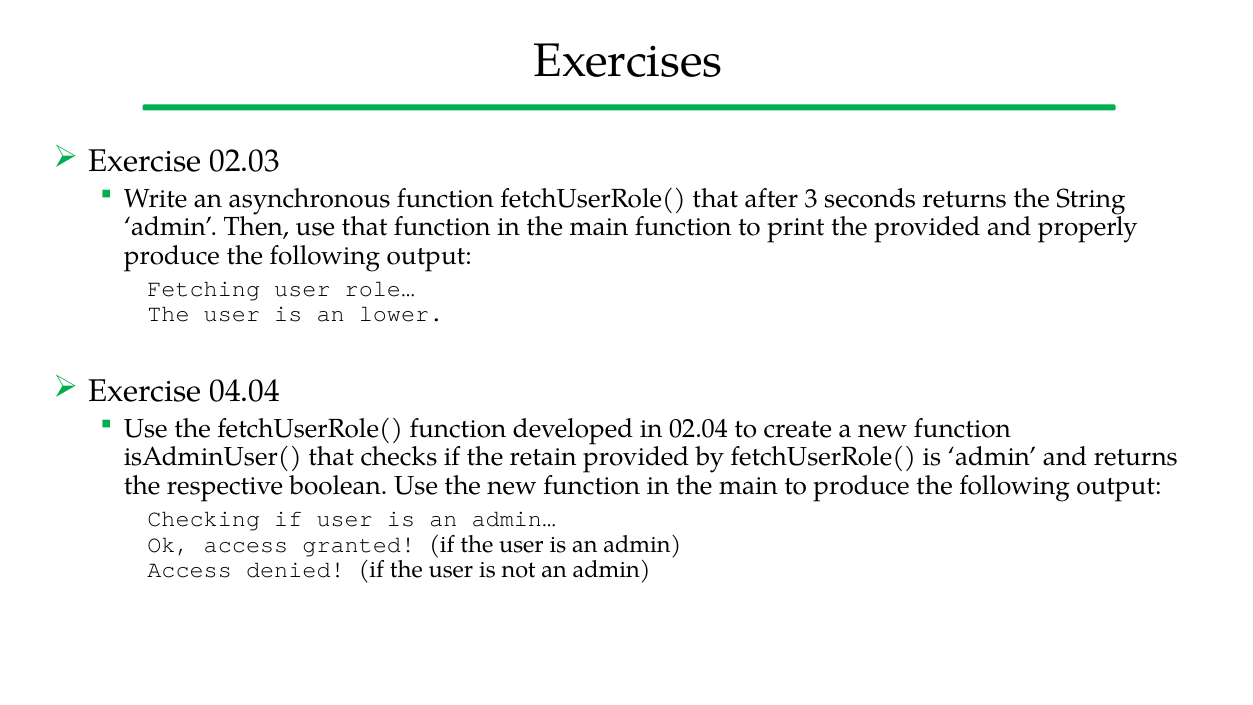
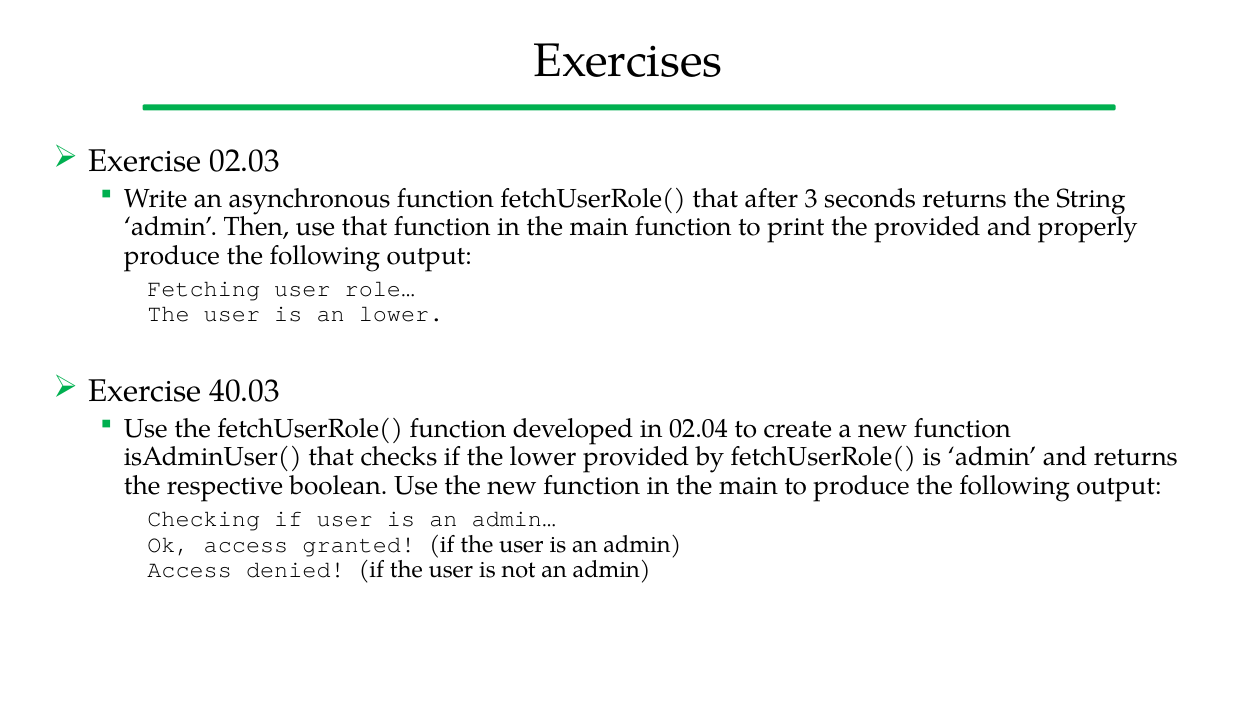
04.04: 04.04 -> 40.03 (245, 391)
the retain: retain -> lower (543, 457)
